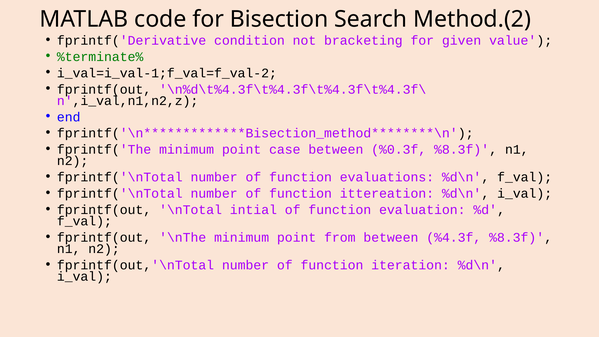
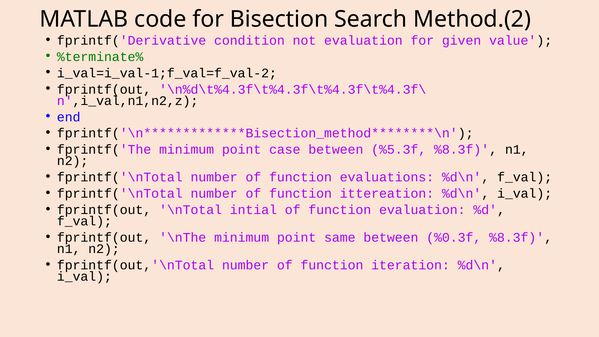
not bracketing: bracketing -> evaluation (363, 40)
%0.3f: %0.3f -> %5.3f (399, 150)
from: from -> same (340, 237)
%4.3f: %4.3f -> %0.3f (454, 237)
